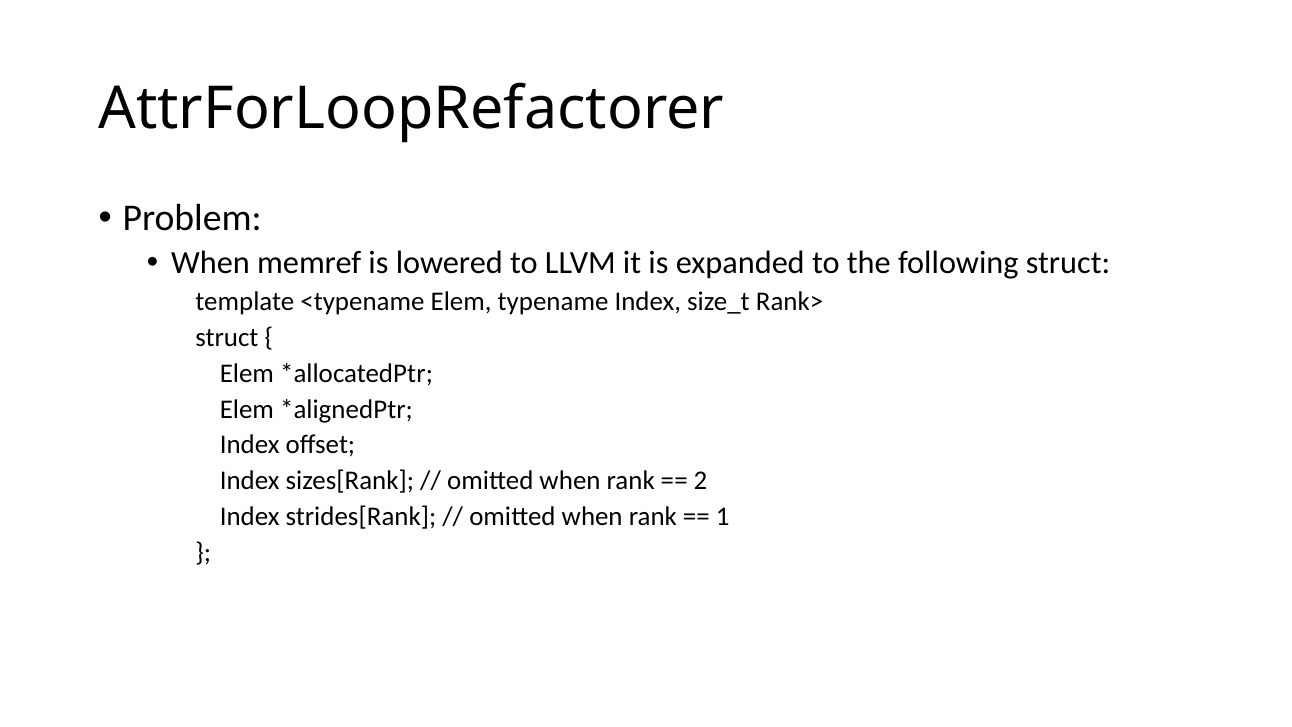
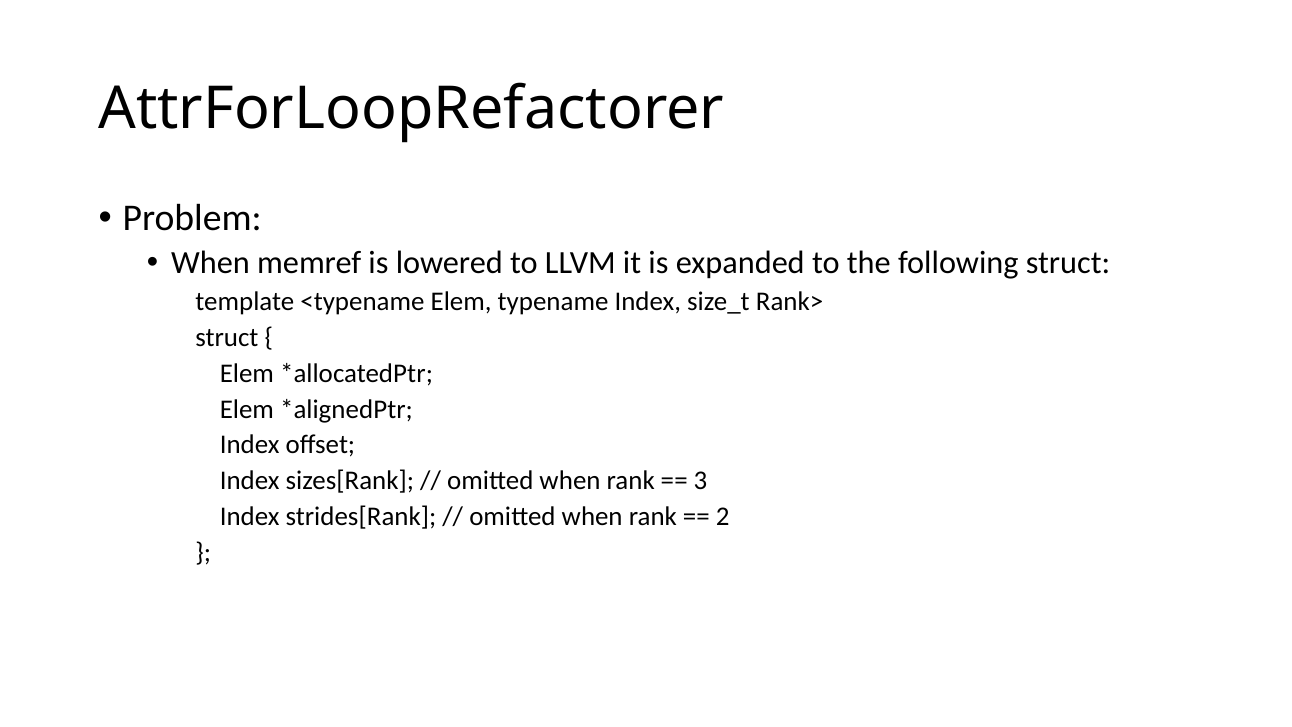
2: 2 -> 3 (701, 481)
1: 1 -> 2 (723, 516)
